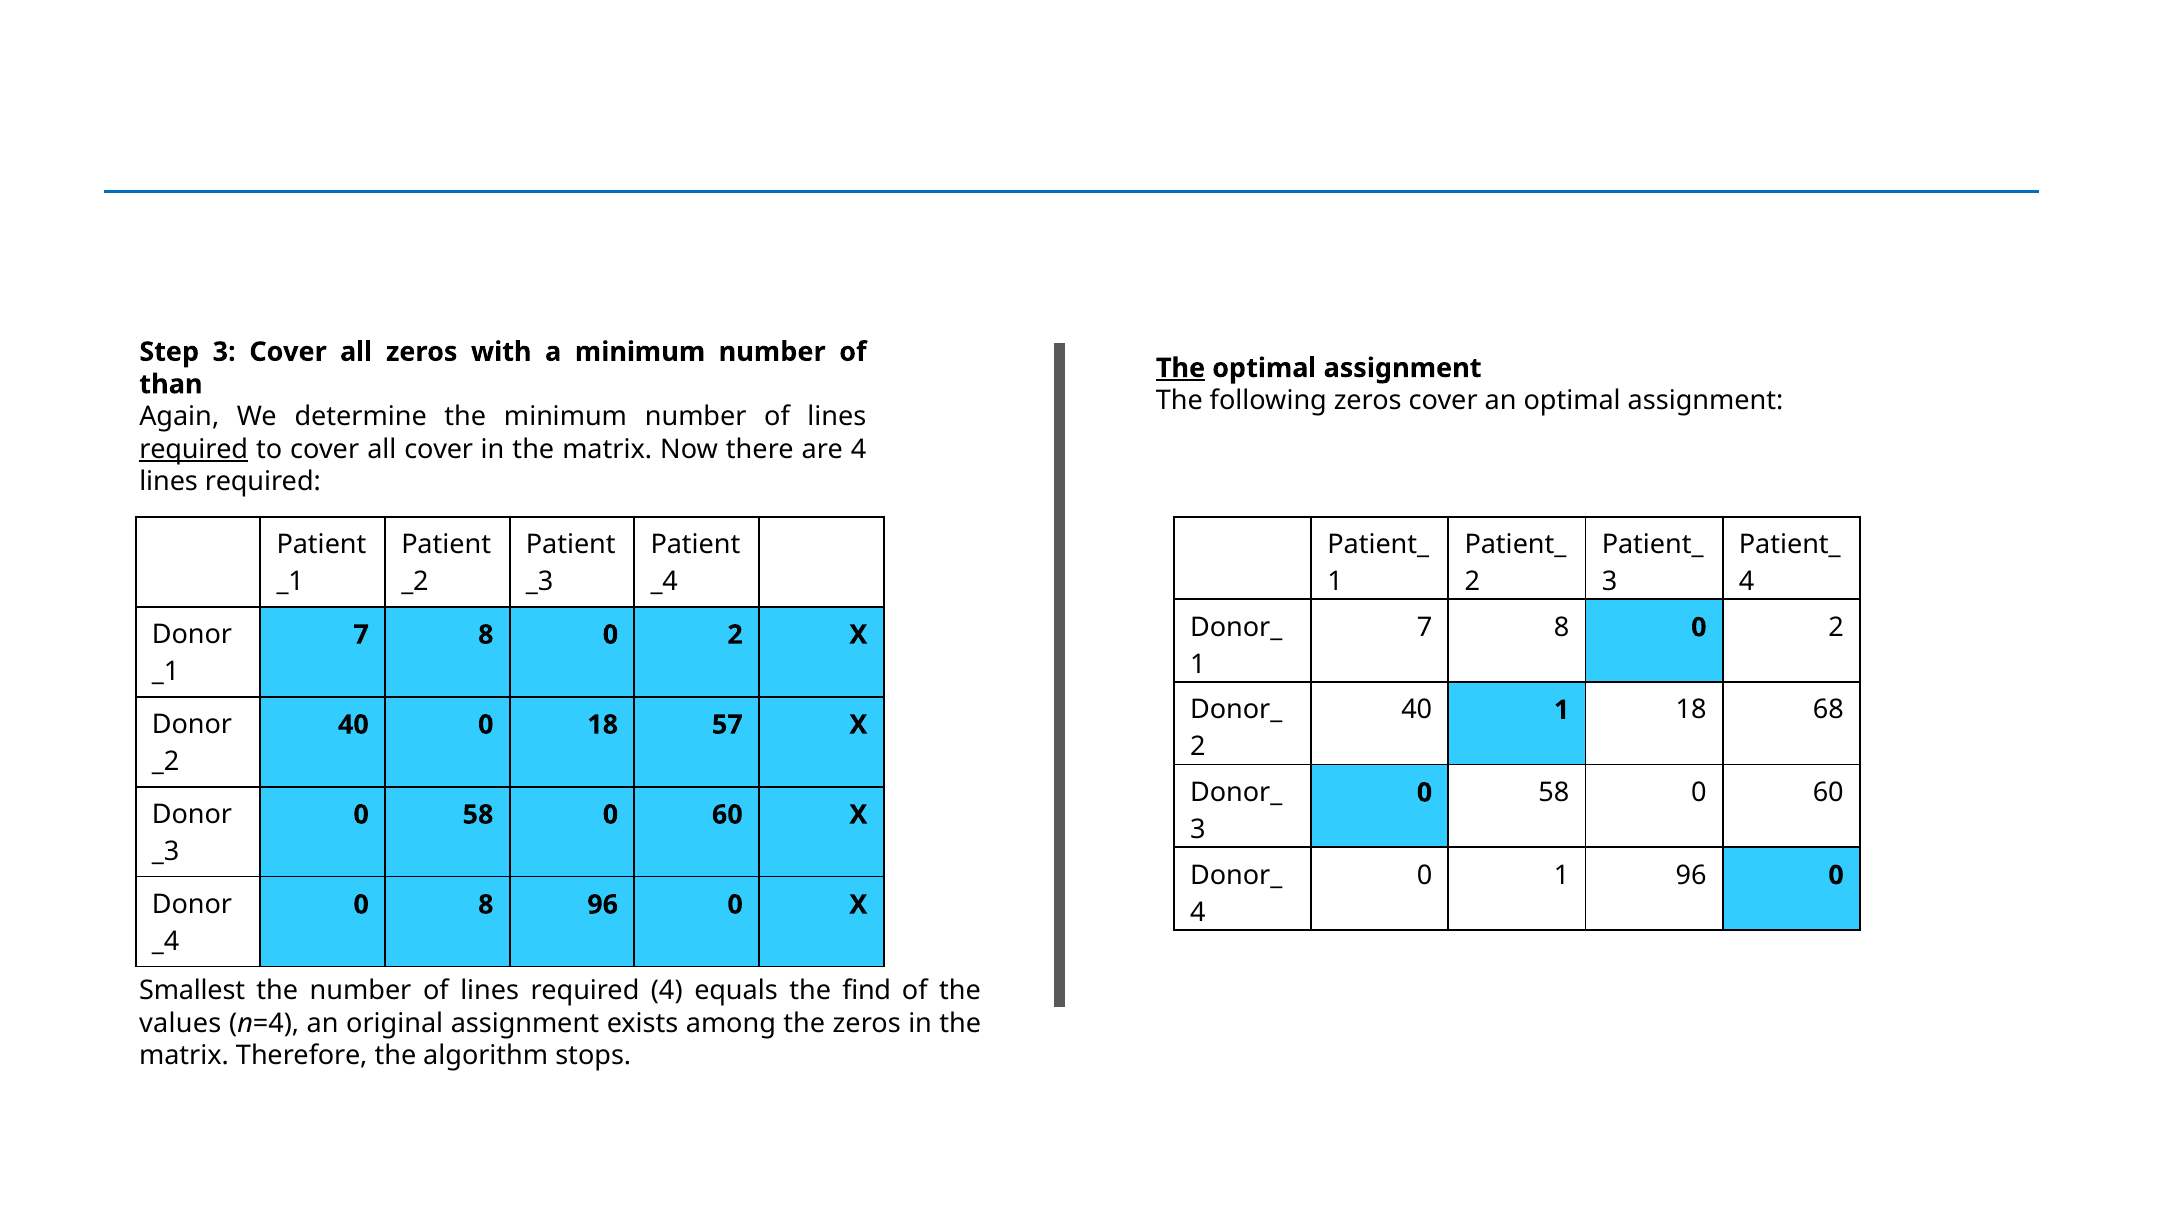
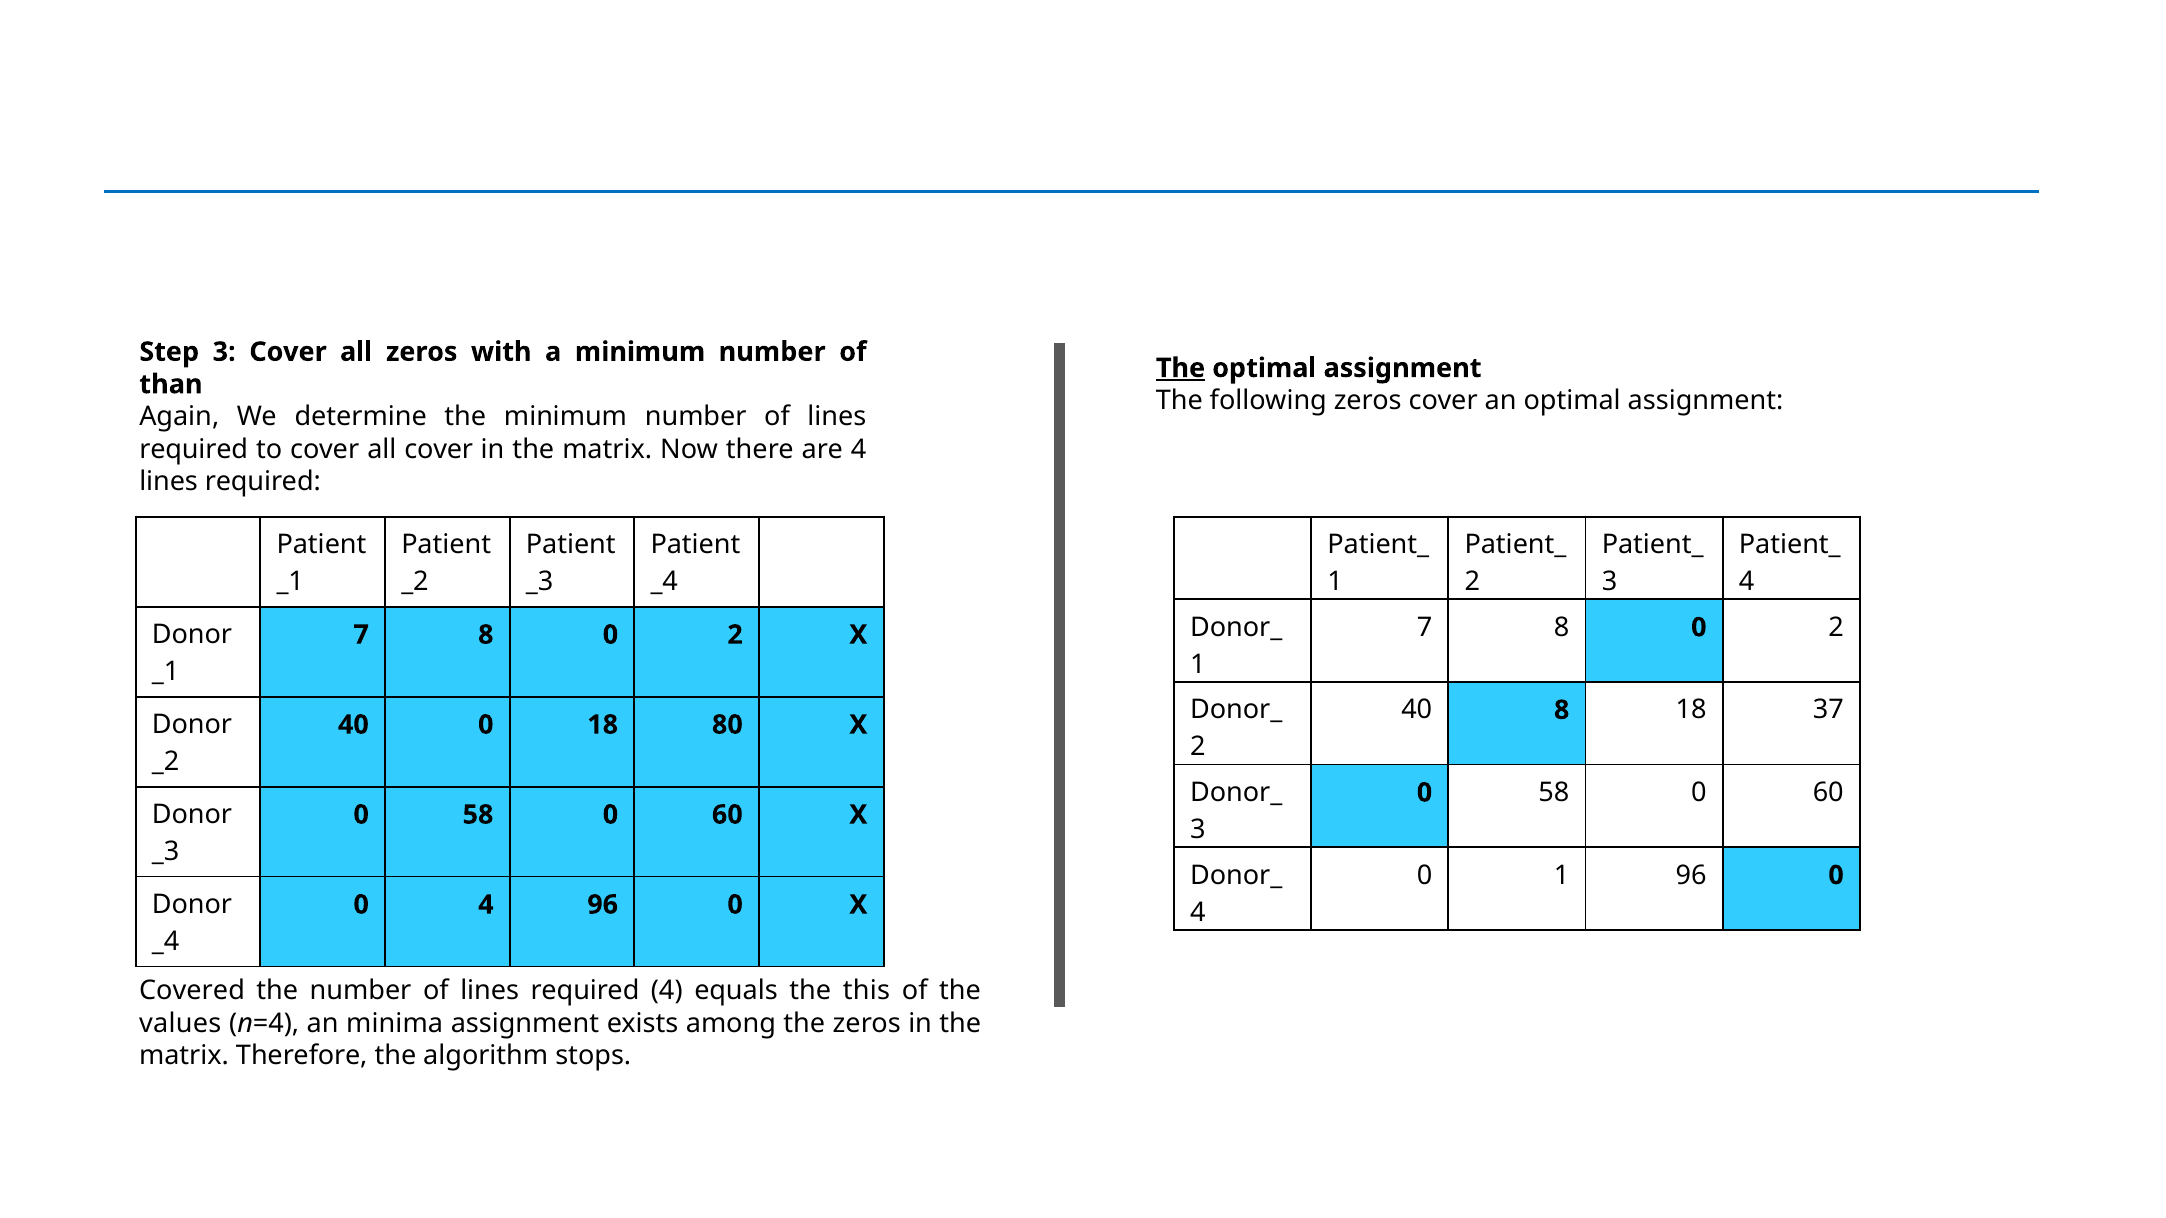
required underline: present -> none (194, 449)
40 1: 1 -> 8 (1562, 710)
68: 68 -> 37 (1828, 710)
57: 57 -> 80 (727, 725)
0 8: 8 -> 4 (486, 905)
Smallest: Smallest -> Covered (192, 991)
find: find -> this (866, 991)
original: original -> minima (395, 1024)
